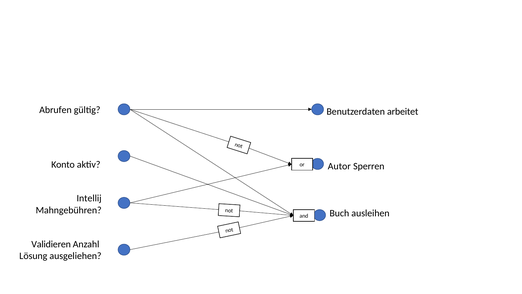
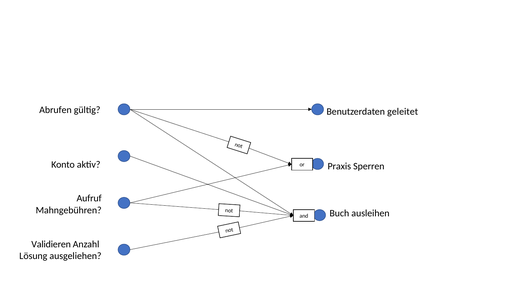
arbeitet: arbeitet -> geleitet (403, 111)
Autor: Autor -> Praxis (339, 166)
Intellij: Intellij -> Aufruf (89, 198)
